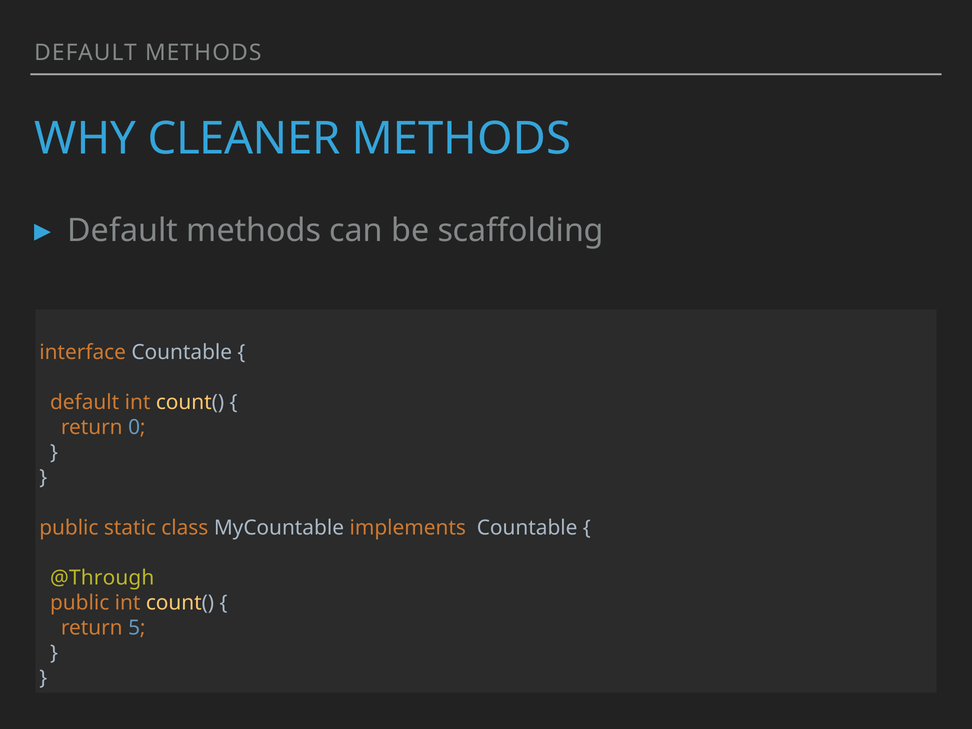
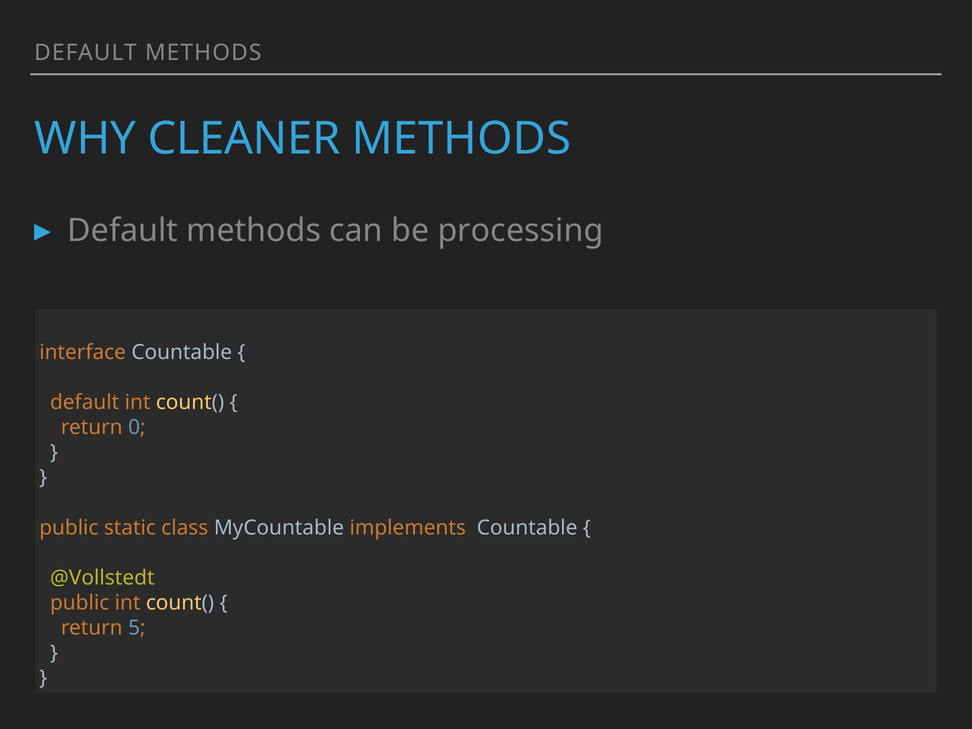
scaffolding: scaffolding -> processing (521, 230)
@Through: @Through -> @Vollstedt (102, 578)
